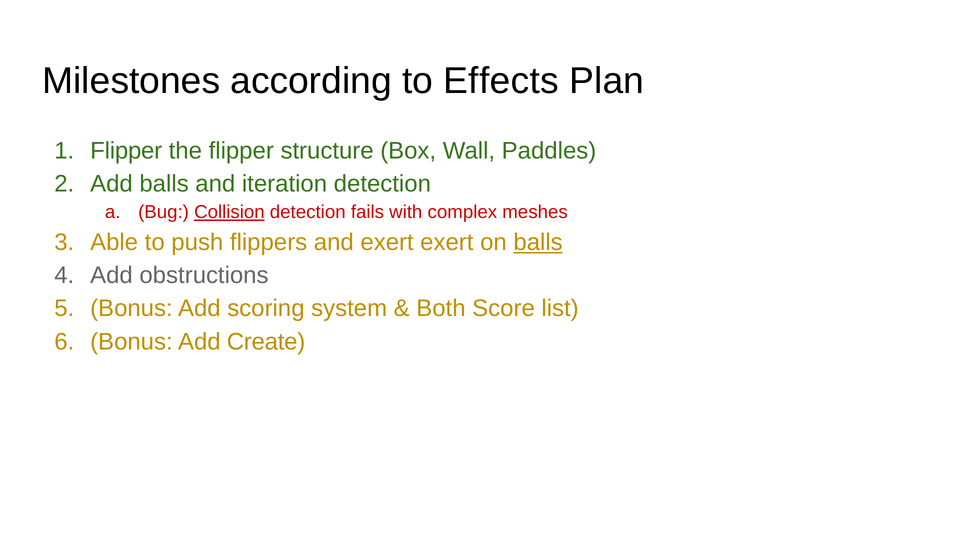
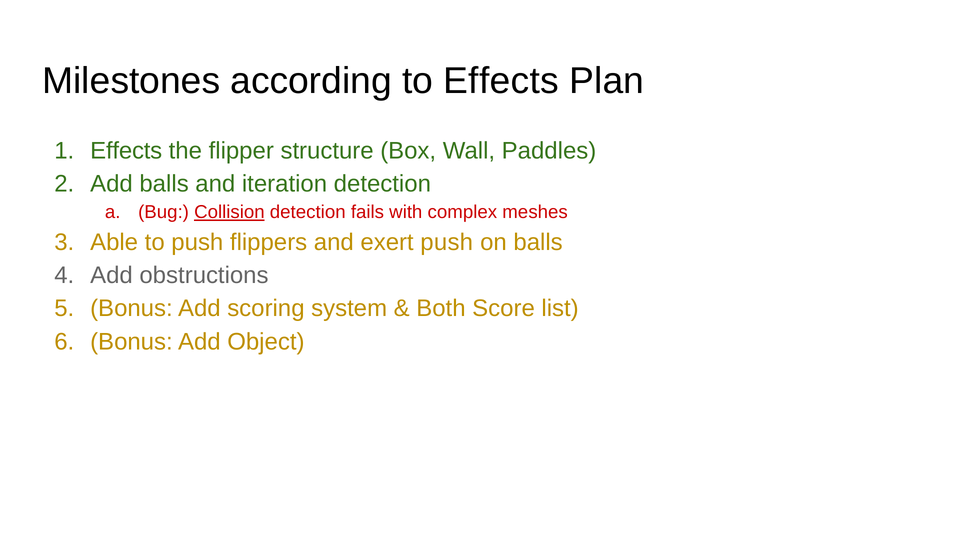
Flipper: Flipper -> Effects (126, 151)
exert exert: exert -> push (447, 243)
balls underline: present -> none (538, 243)
Create: Create -> Object (266, 342)
